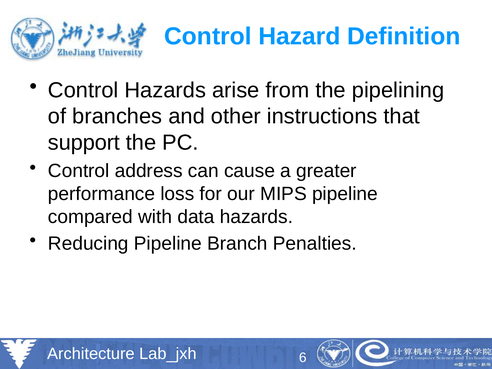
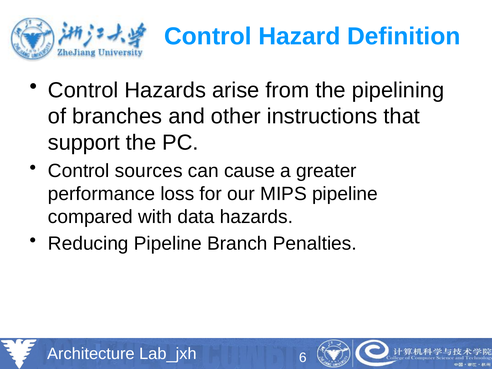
address: address -> sources (149, 171)
